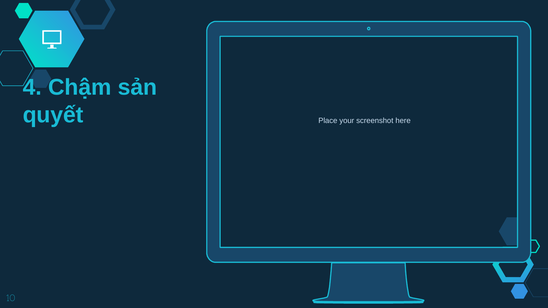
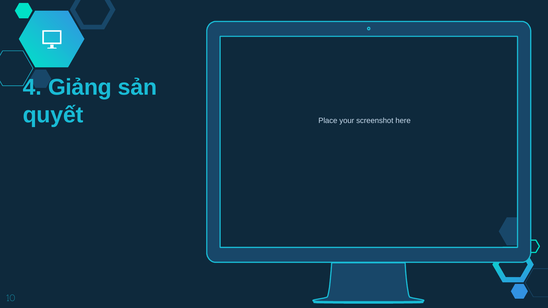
Chậm: Chậm -> Giảng (80, 88)
